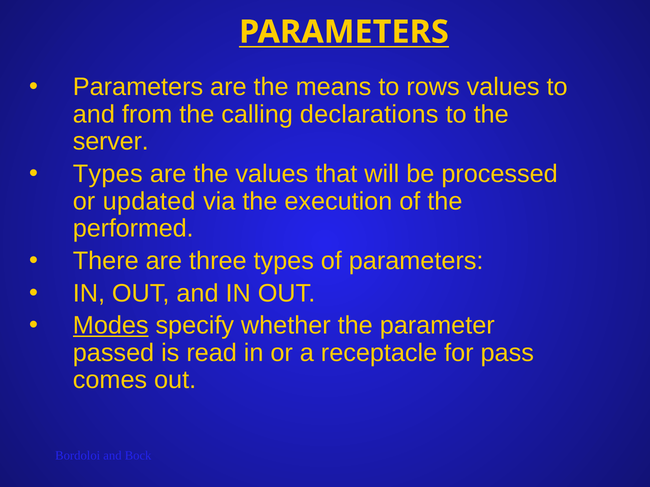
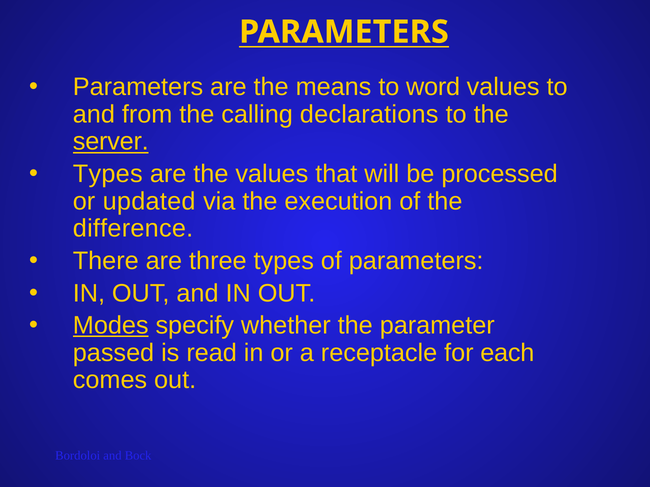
rows: rows -> word (433, 87)
server underline: none -> present (111, 142)
performed: performed -> difference (133, 229)
pass: pass -> each (507, 353)
